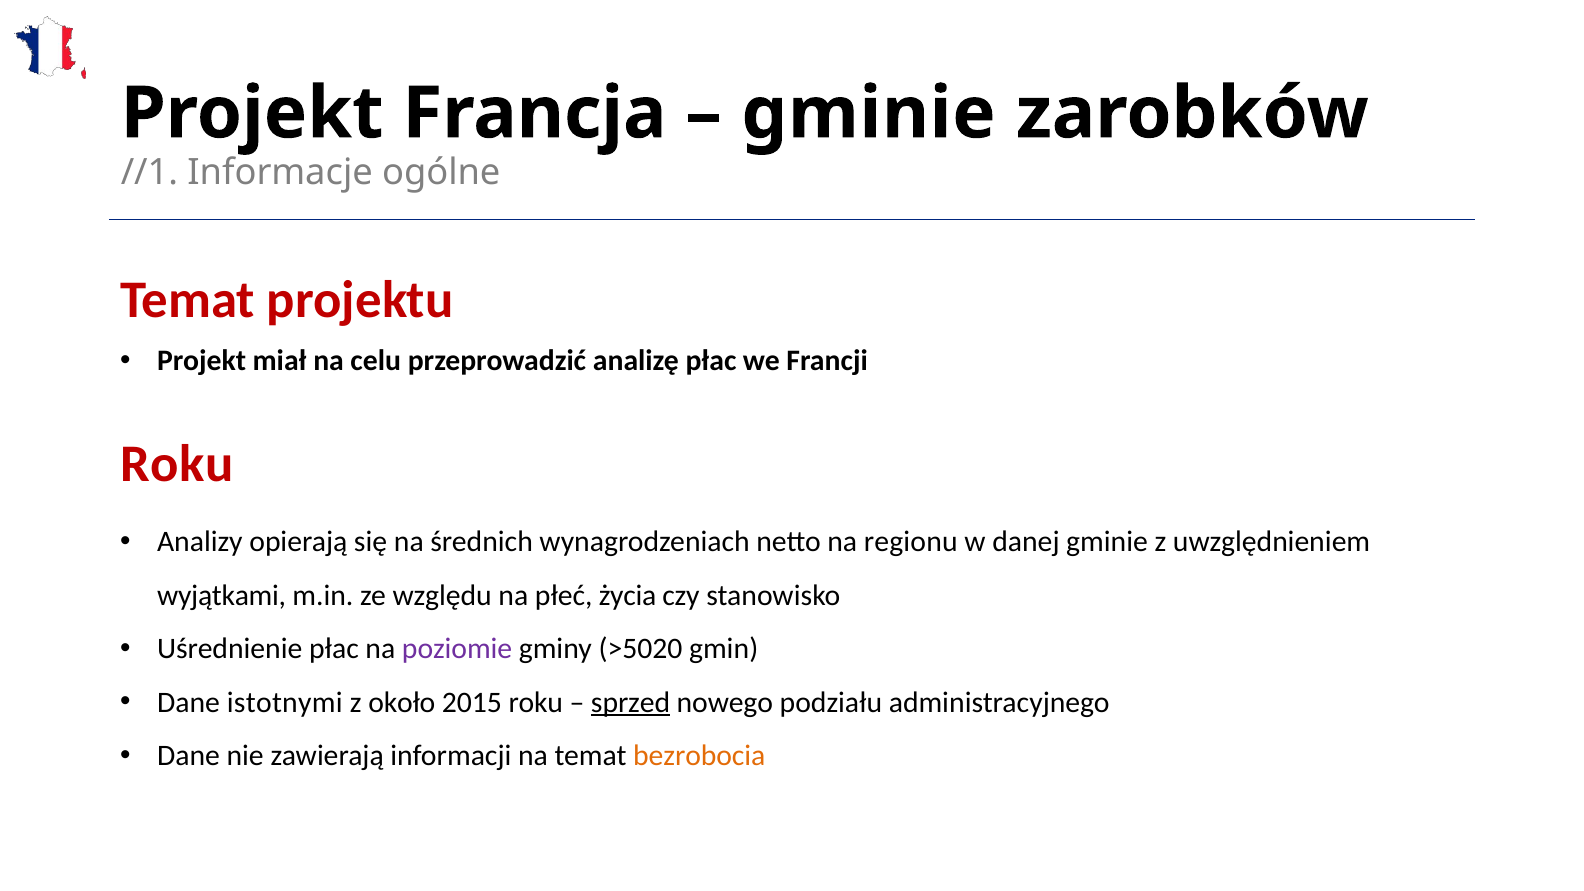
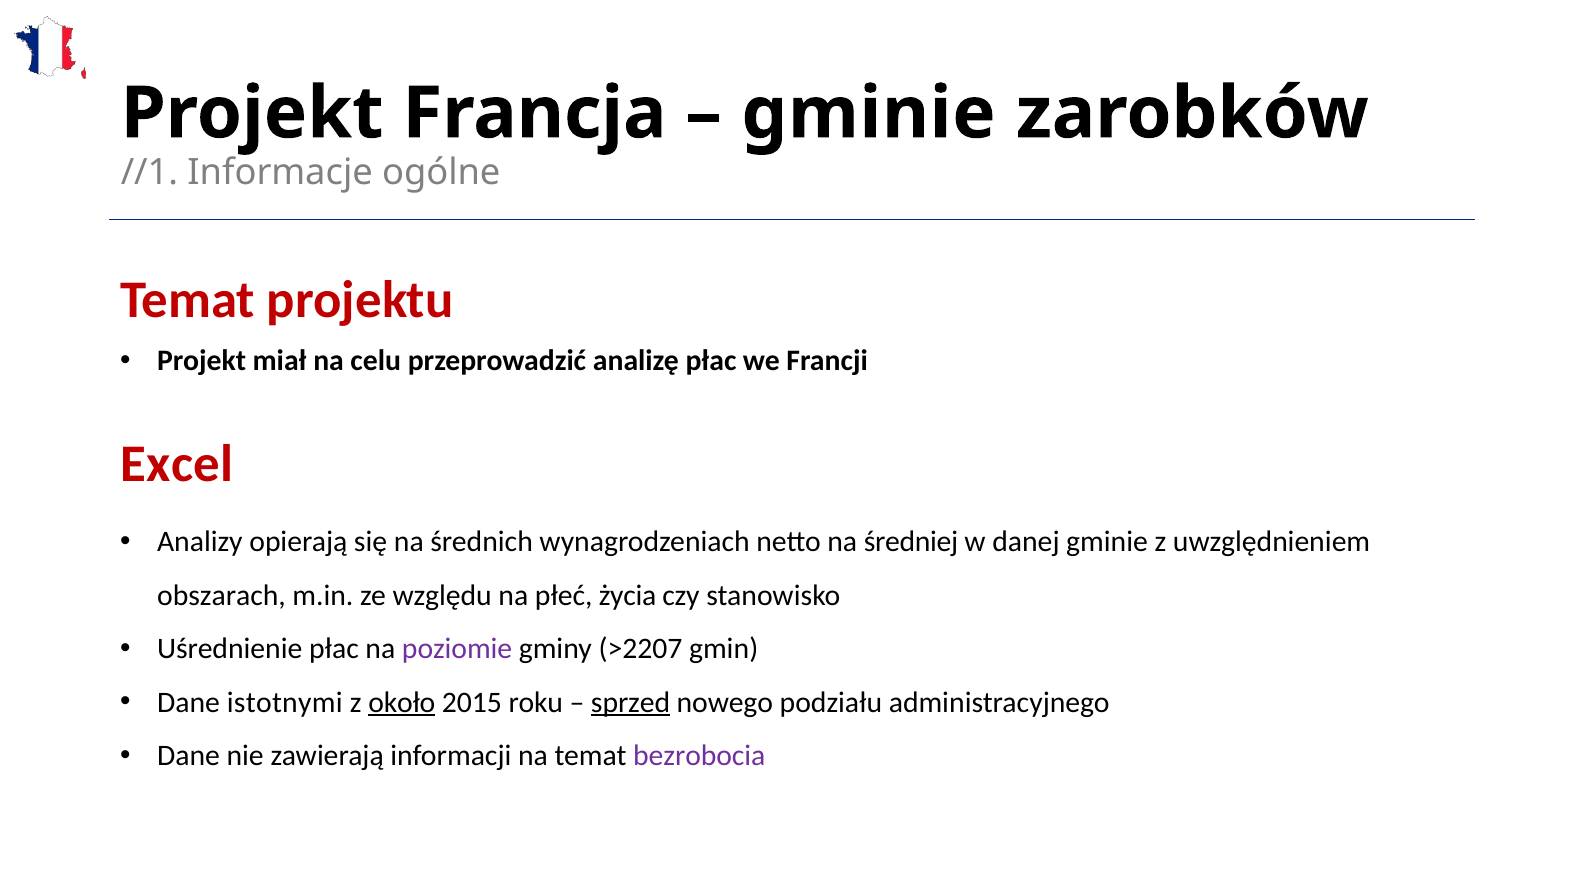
Roku: Roku -> Excel (177, 464)
regionu: regionu -> średniej (911, 542)
wyjątkami: wyjątkami -> obszarach (221, 596)
>5020: >5020 -> >2207 (641, 649)
około underline: none -> present (402, 703)
bezrobocia colour: orange -> purple (699, 756)
